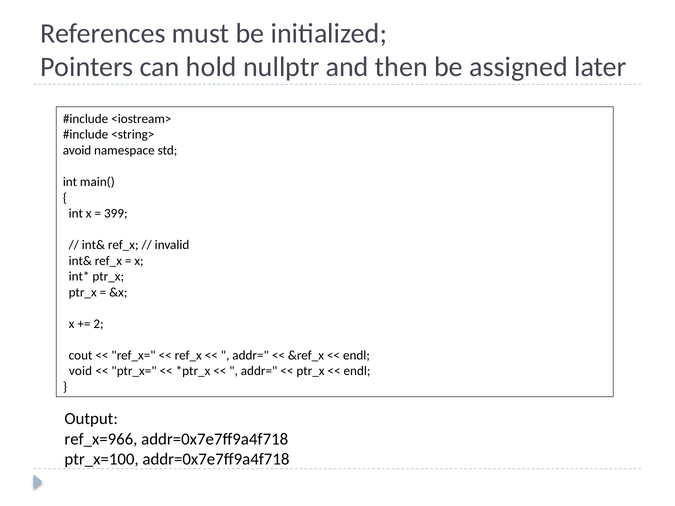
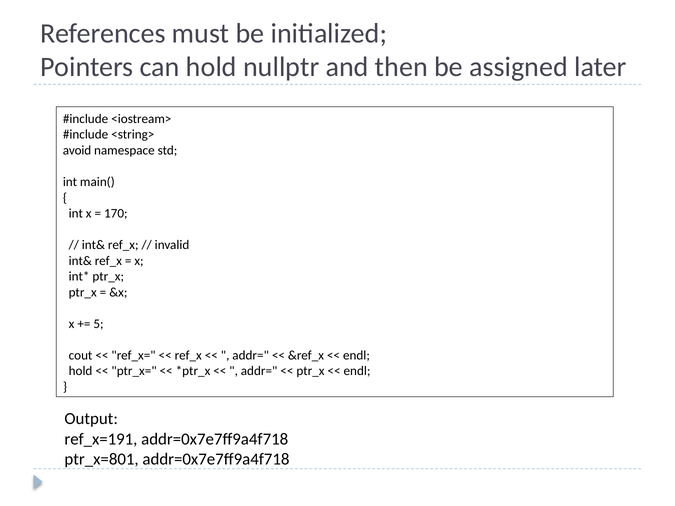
399: 399 -> 170 (116, 214)
2: 2 -> 5 (99, 324)
void: void -> hold (81, 371)
ref_x=966: ref_x=966 -> ref_x=191 (101, 439)
ptr_x=100: ptr_x=100 -> ptr_x=801 (102, 459)
